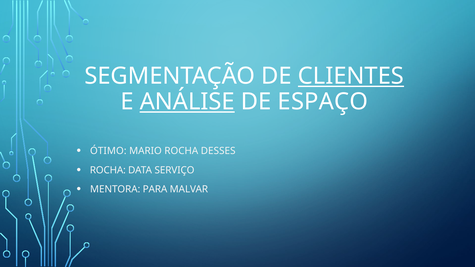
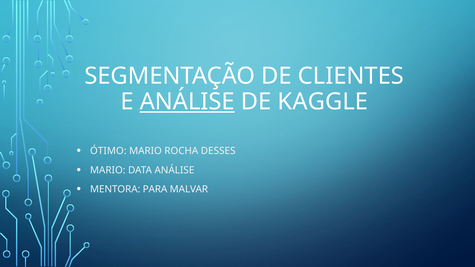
CLIENTES underline: present -> none (351, 76)
ESPAÇO: ESPAÇO -> KAGGLE (323, 102)
ROCHA: ROCHA -> MARIO (108, 170)
DATA SERVIÇO: SERVIÇO -> ANÁLISE (174, 170)
